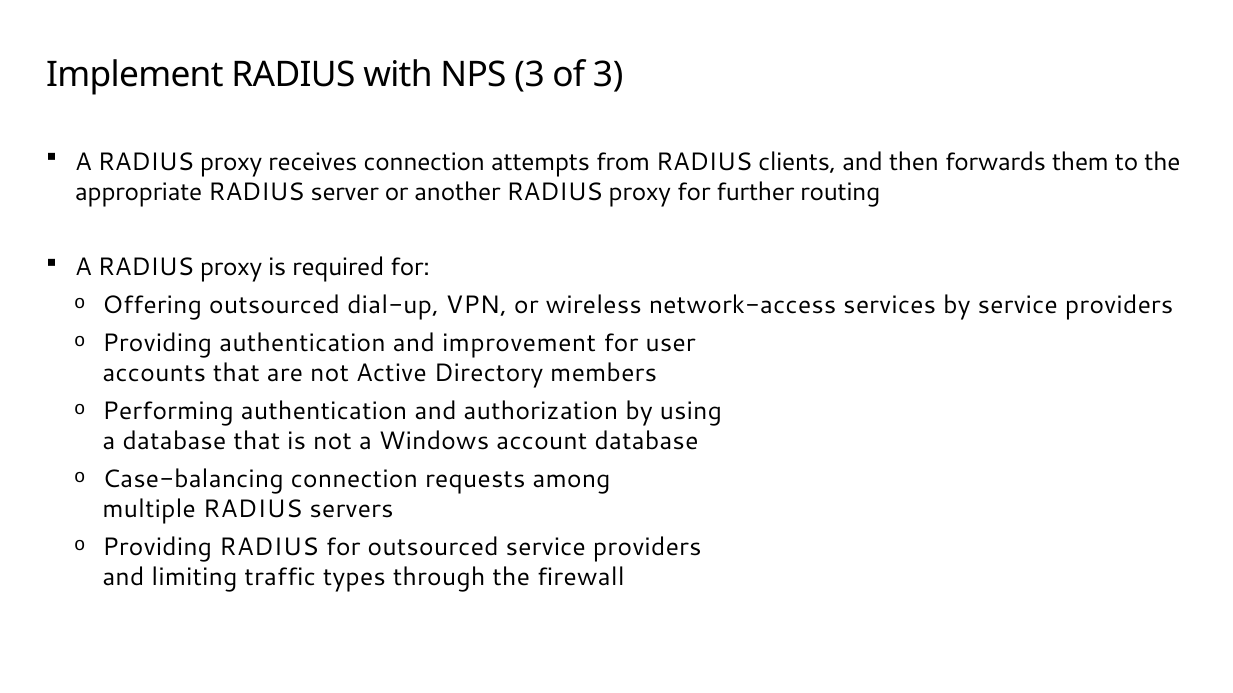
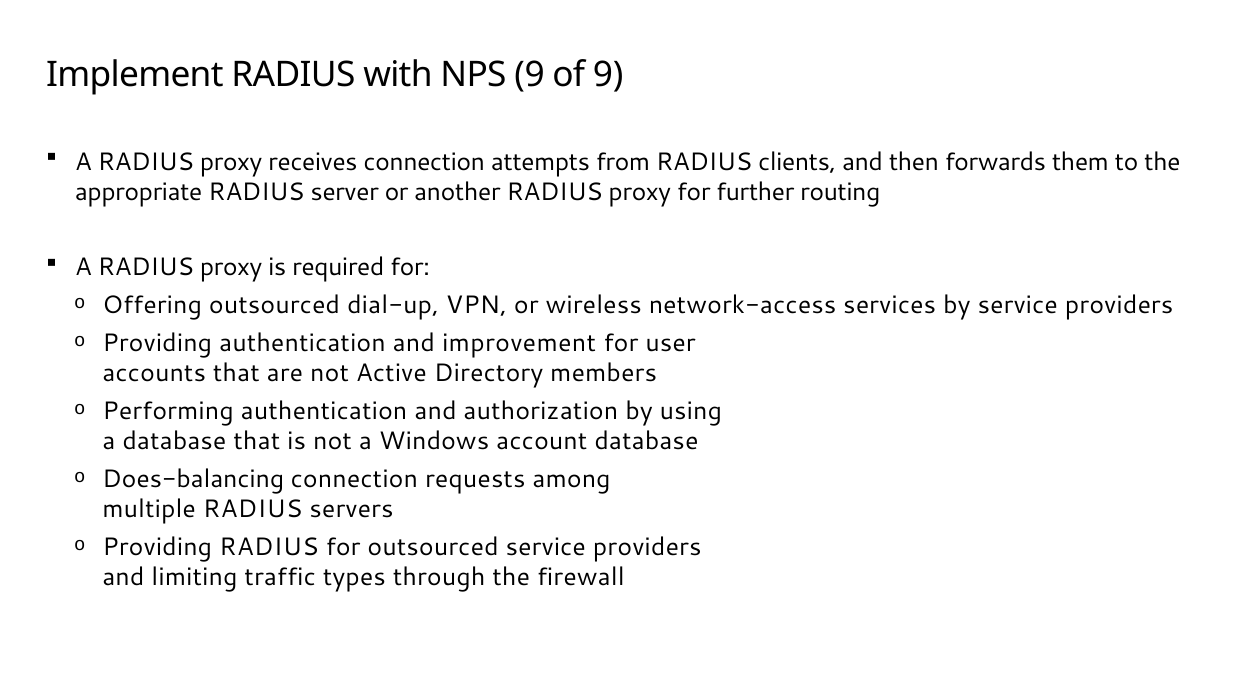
NPS 3: 3 -> 9 (530, 75)
of 3: 3 -> 9 (608, 75)
Case-balancing: Case-balancing -> Does-balancing (193, 479)
